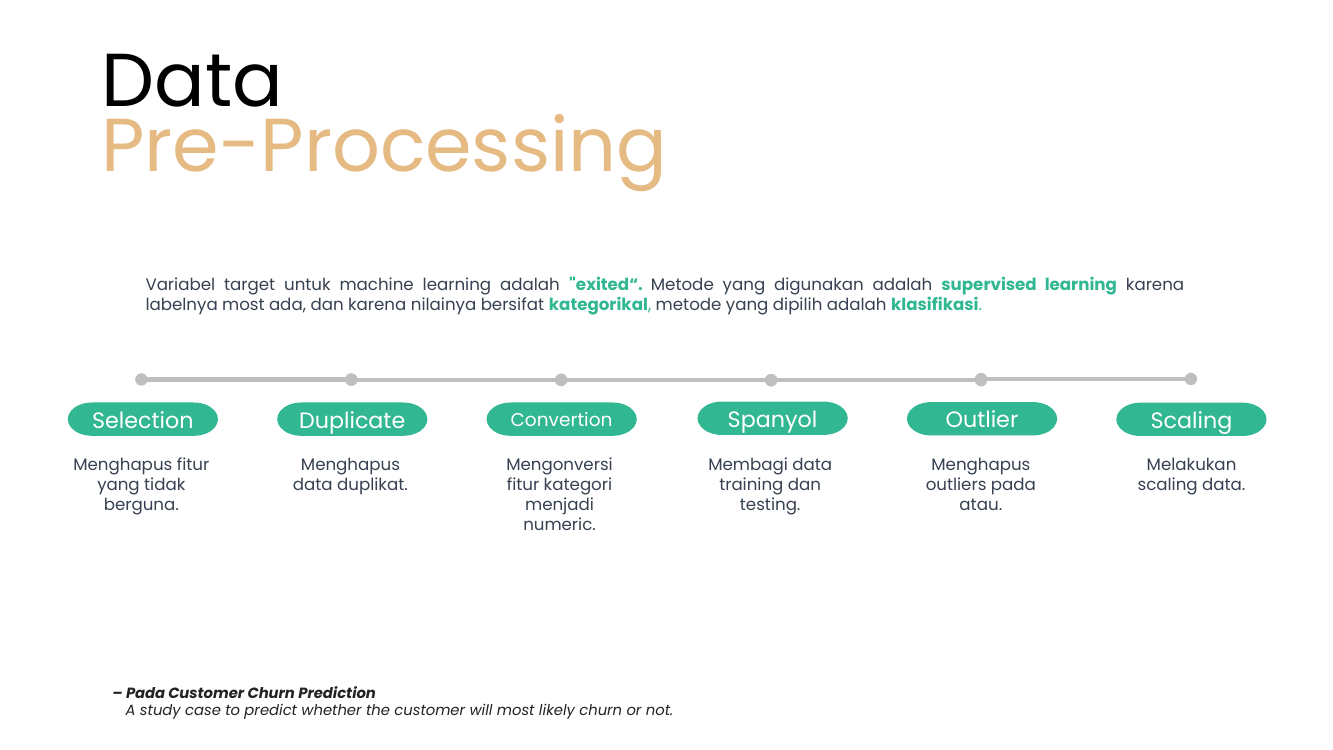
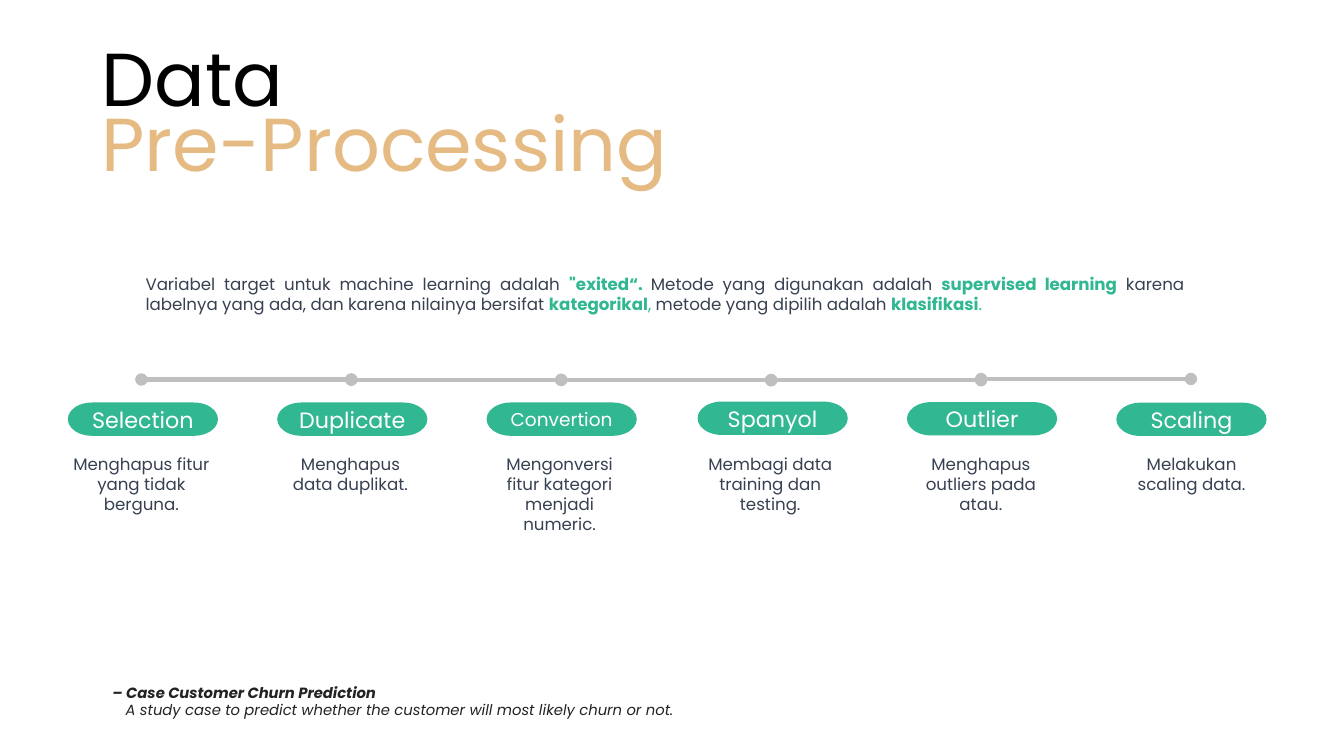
labelnya most: most -> yang (243, 305)
Pada: Pada -> Case (146, 693)
